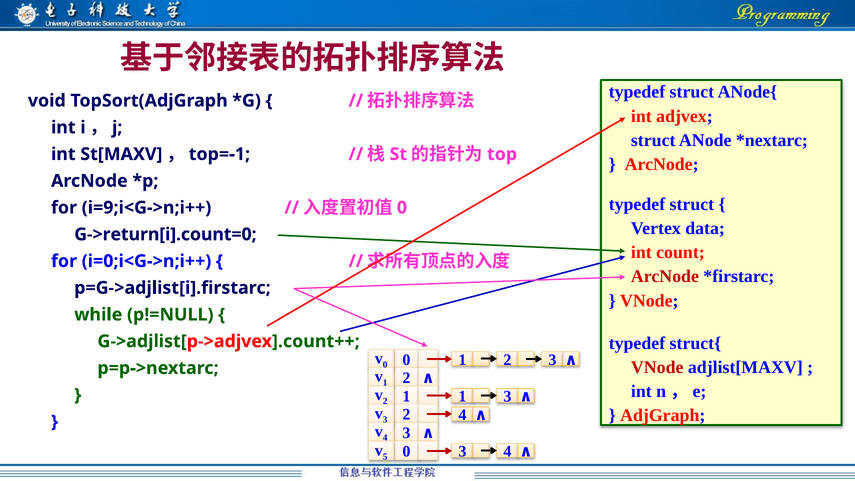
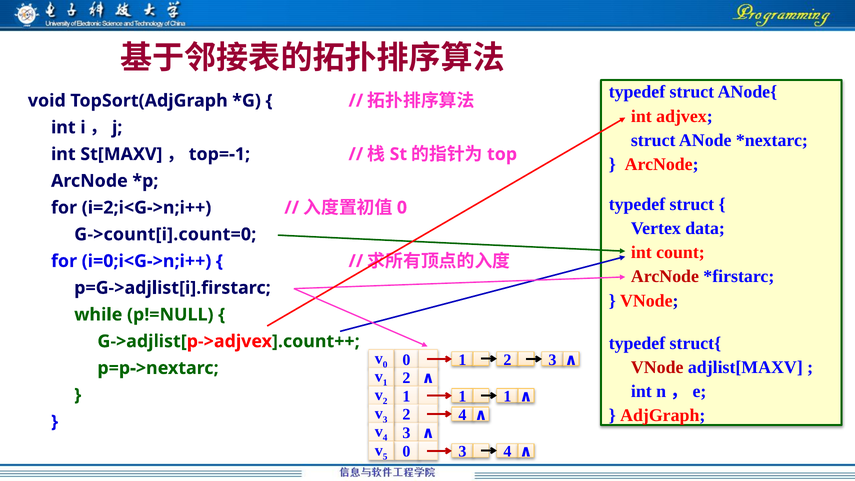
i=9;i<G->n;i++: i=9;i<G->n;i++ -> i=2;i<G->n;i++ (147, 208)
G->return[i].count=0: G->return[i].count=0 -> G->count[i].count=0 (165, 234)
1 3: 3 -> 1 (507, 396)
